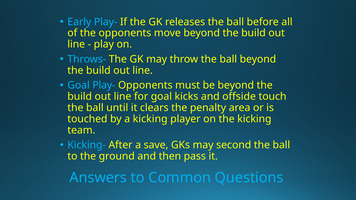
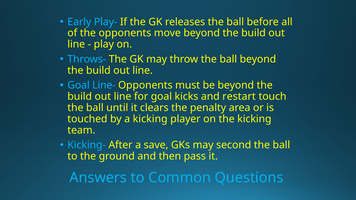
Goal Play-: Play- -> Line- (104, 85)
offside: offside -> restart (239, 97)
